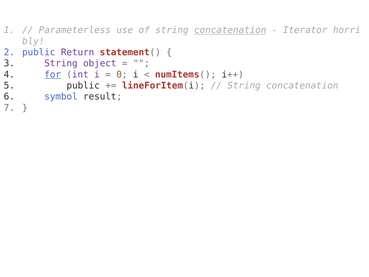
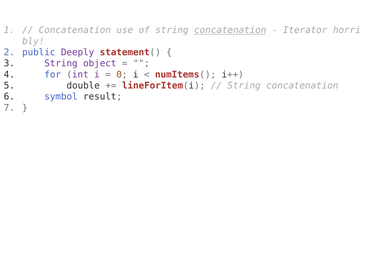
Parameterless: Parameterless -> Concatenation (75, 30)
Return: Return -> Deeply (78, 52)
for underline: present -> none (53, 74)
public: public -> double (83, 86)
